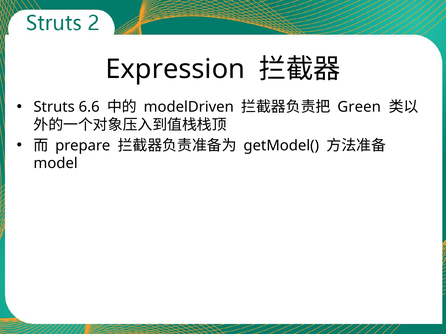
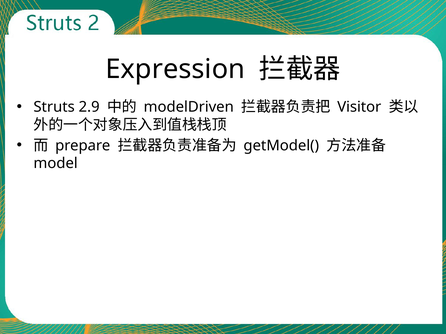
6.6: 6.6 -> 2.9 (89, 107)
Green: Green -> Visitor (359, 107)
